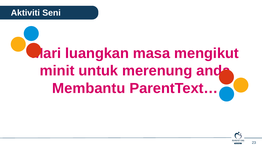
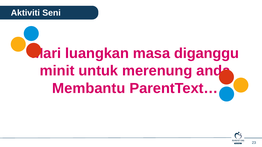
mengikut: mengikut -> diganggu (207, 54)
